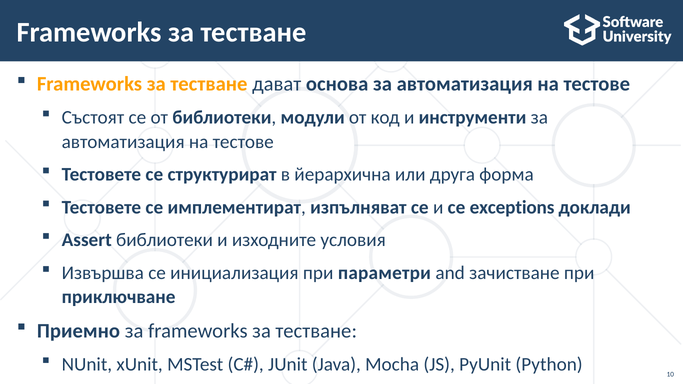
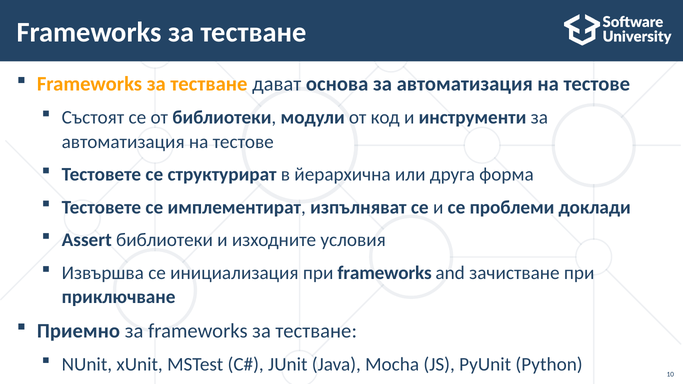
exceptions: exceptions -> проблеми (512, 207)
при параметри: параметри -> frameworks (385, 273)
